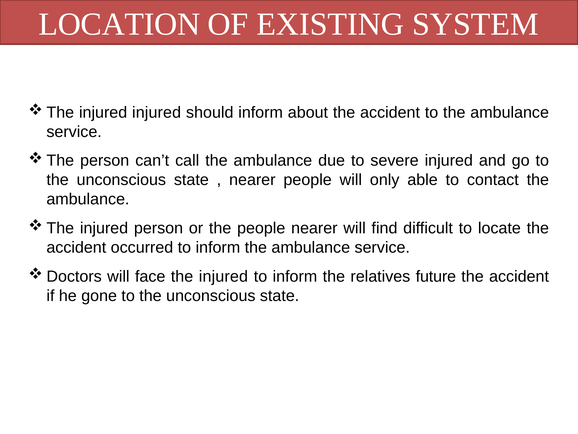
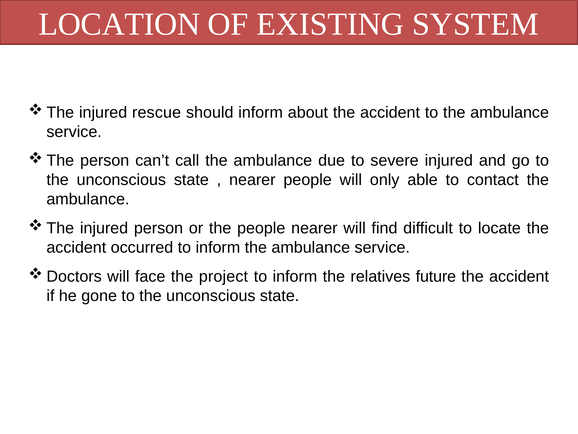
injured injured: injured -> rescue (157, 112)
the injured: injured -> project (223, 276)
